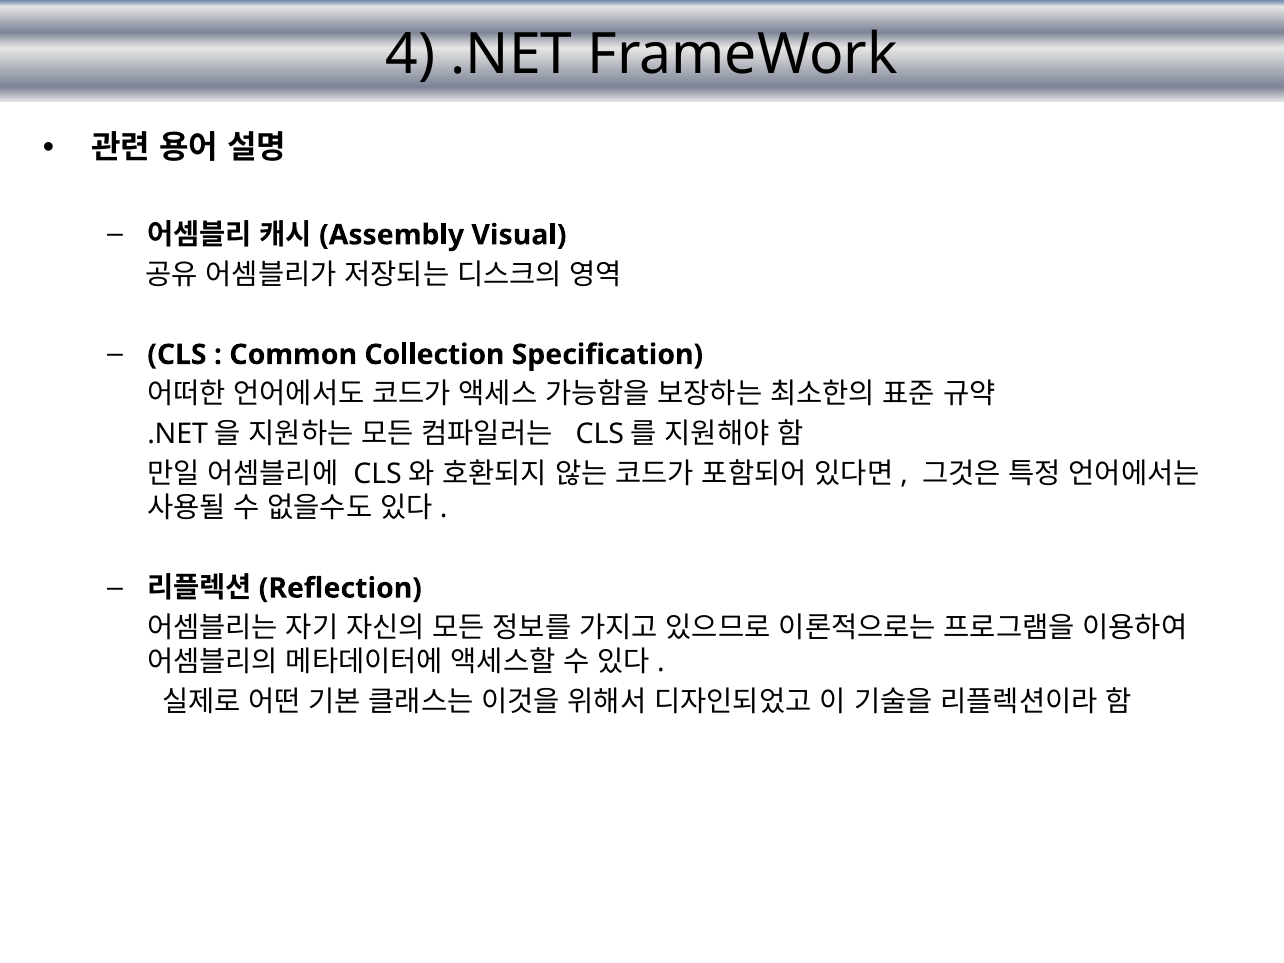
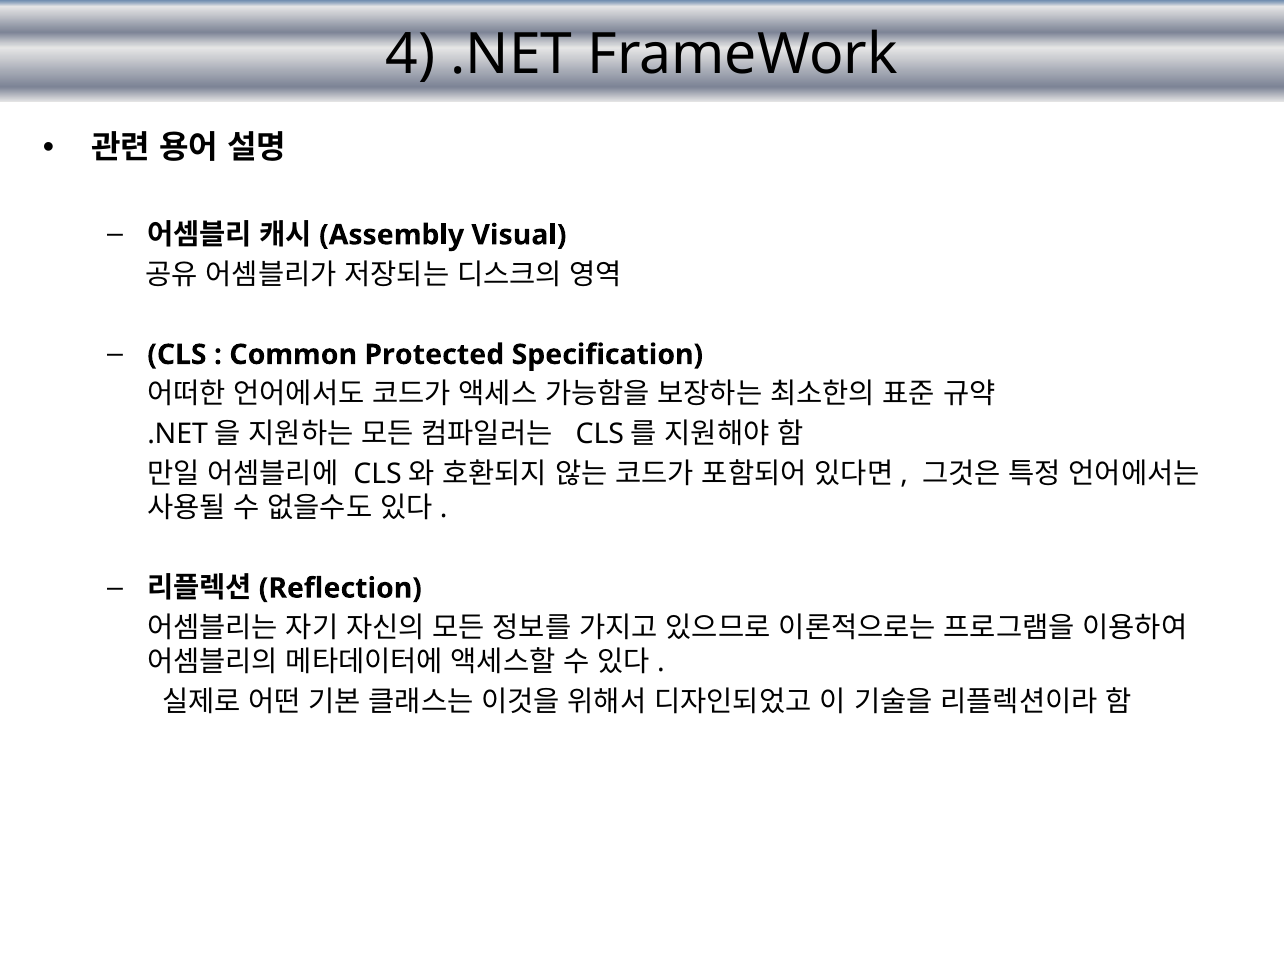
Collection: Collection -> Protected (434, 355)
